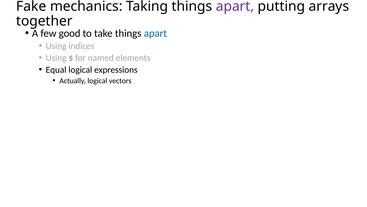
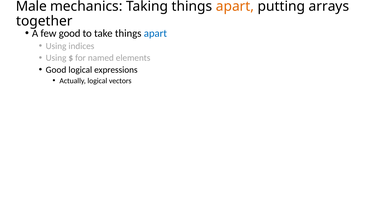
Fake: Fake -> Male (31, 6)
apart colour: purple -> orange (235, 6)
Equal: Equal -> Good (56, 70)
